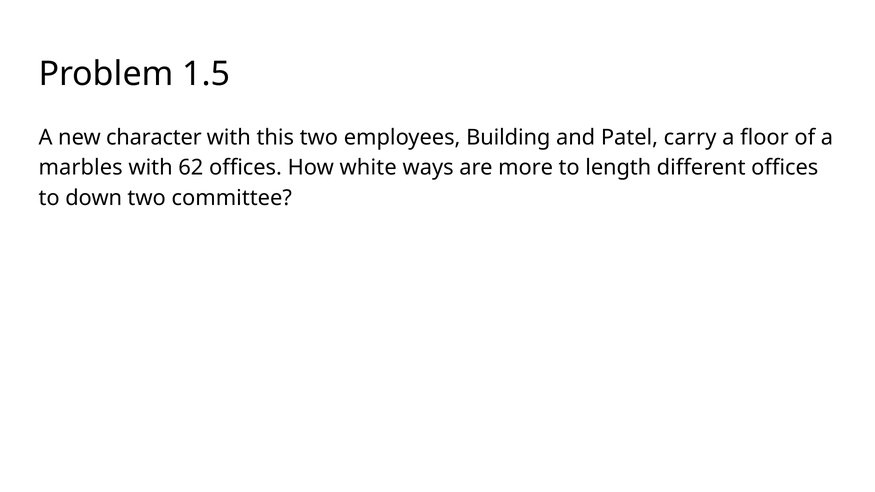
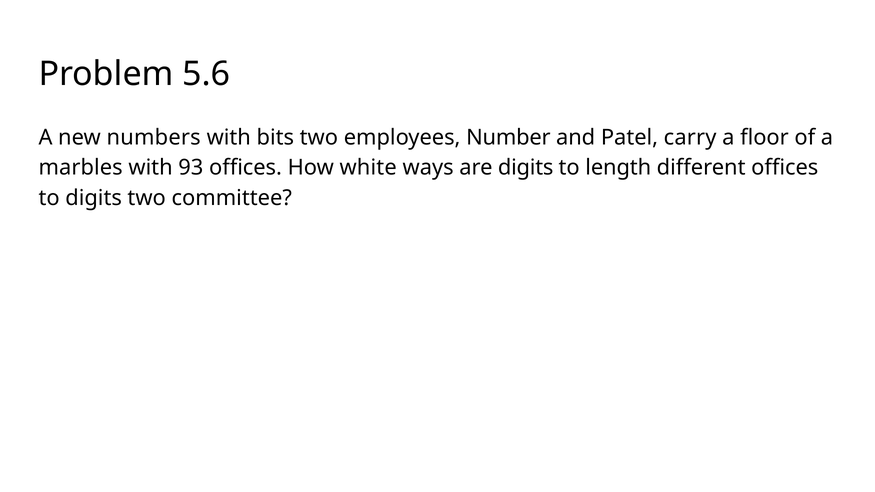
1.5: 1.5 -> 5.6 (206, 74)
character: character -> numbers (154, 138)
this: this -> bits (275, 138)
Building: Building -> Number (508, 138)
62: 62 -> 93 (191, 168)
are more: more -> digits (526, 168)
to down: down -> digits (94, 198)
